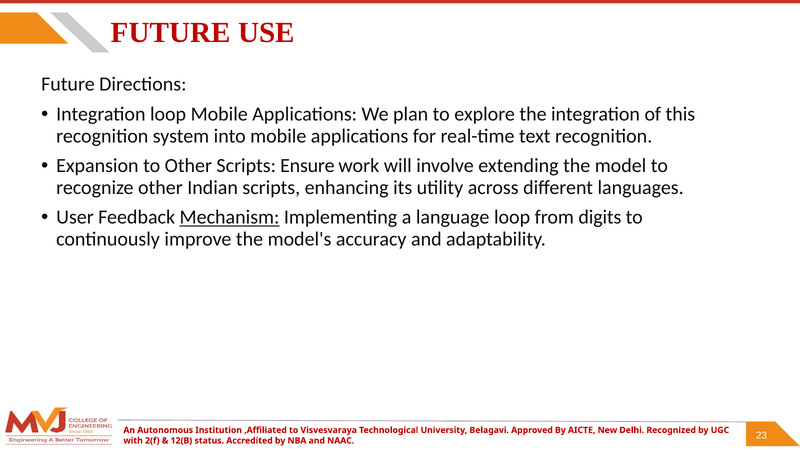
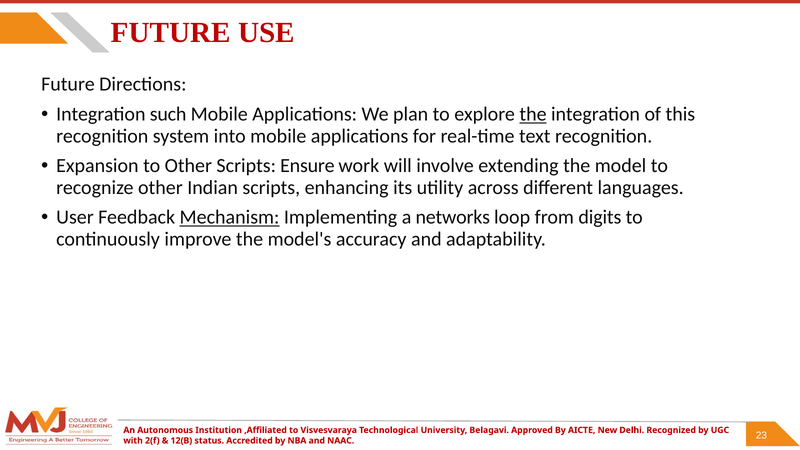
Integration loop: loop -> such (168, 114)
the underline: none -> present (533, 114)
language: language -> networks (453, 217)
